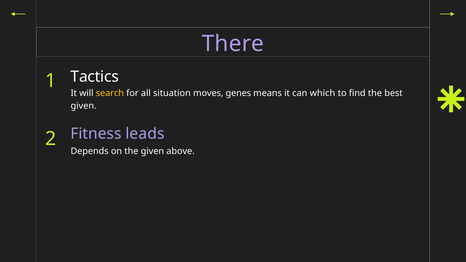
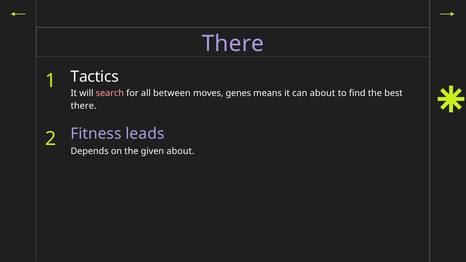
search colour: yellow -> pink (110, 93)
situation: situation -> between (172, 93)
can which: which -> about (323, 93)
given: given -> there (84, 106)
given above: above -> about (180, 151)
